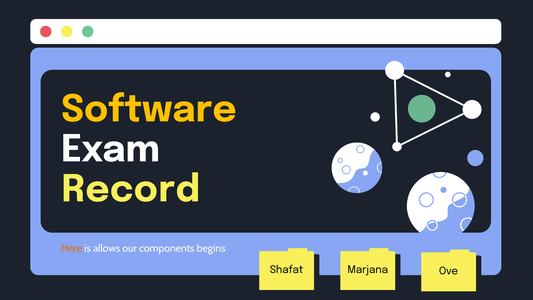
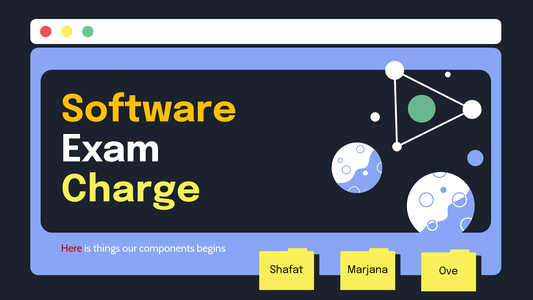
Record: Record -> Charge (131, 189)
Here colour: orange -> red (72, 248)
allows: allows -> things (107, 248)
